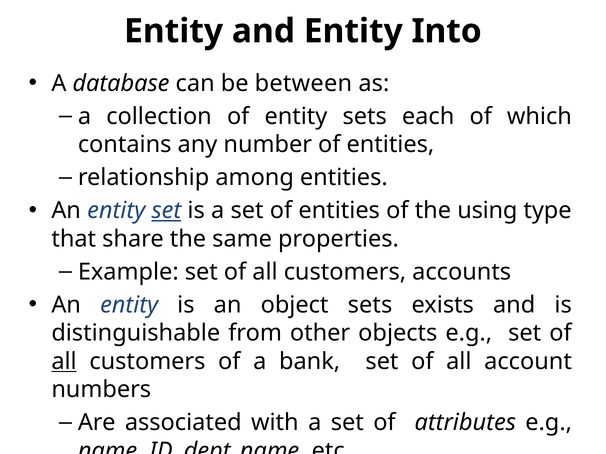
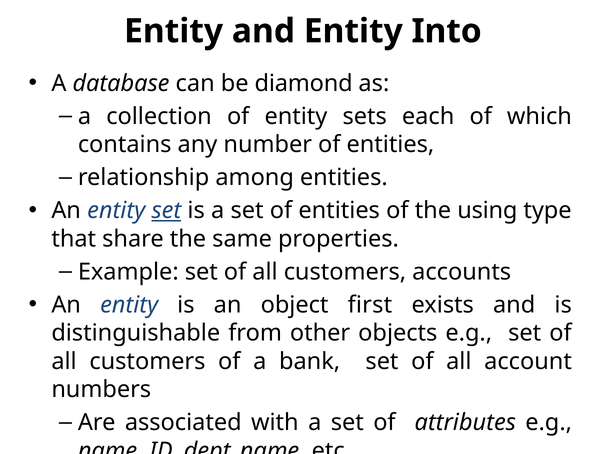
between: between -> diamond (304, 84)
object sets: sets -> first (370, 305)
all underline: present -> none (64, 362)
